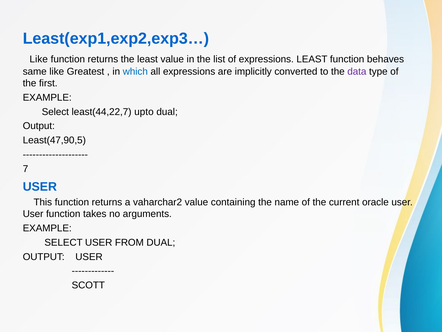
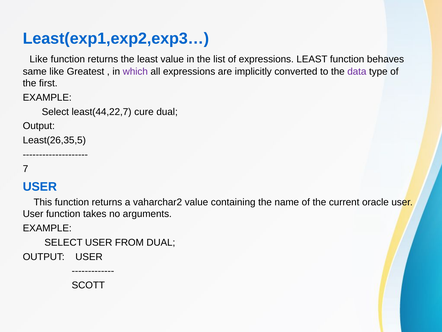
which colour: blue -> purple (135, 71)
upto: upto -> cure (144, 112)
Least(47,90,5: Least(47,90,5 -> Least(26,35,5 (54, 140)
